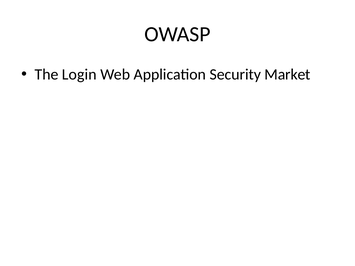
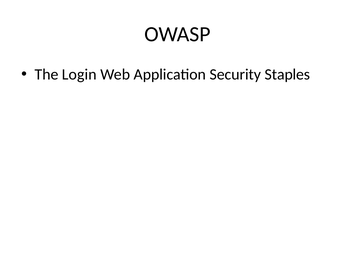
Market: Market -> Staples (287, 74)
